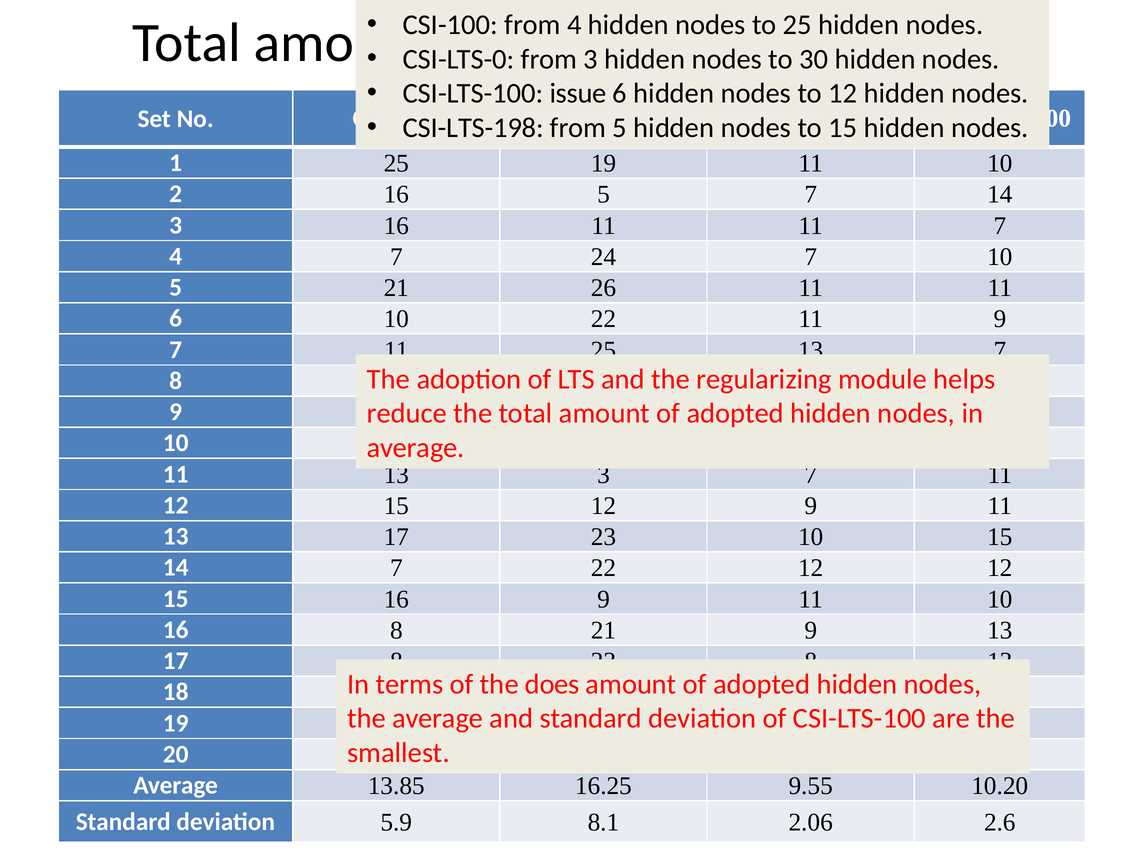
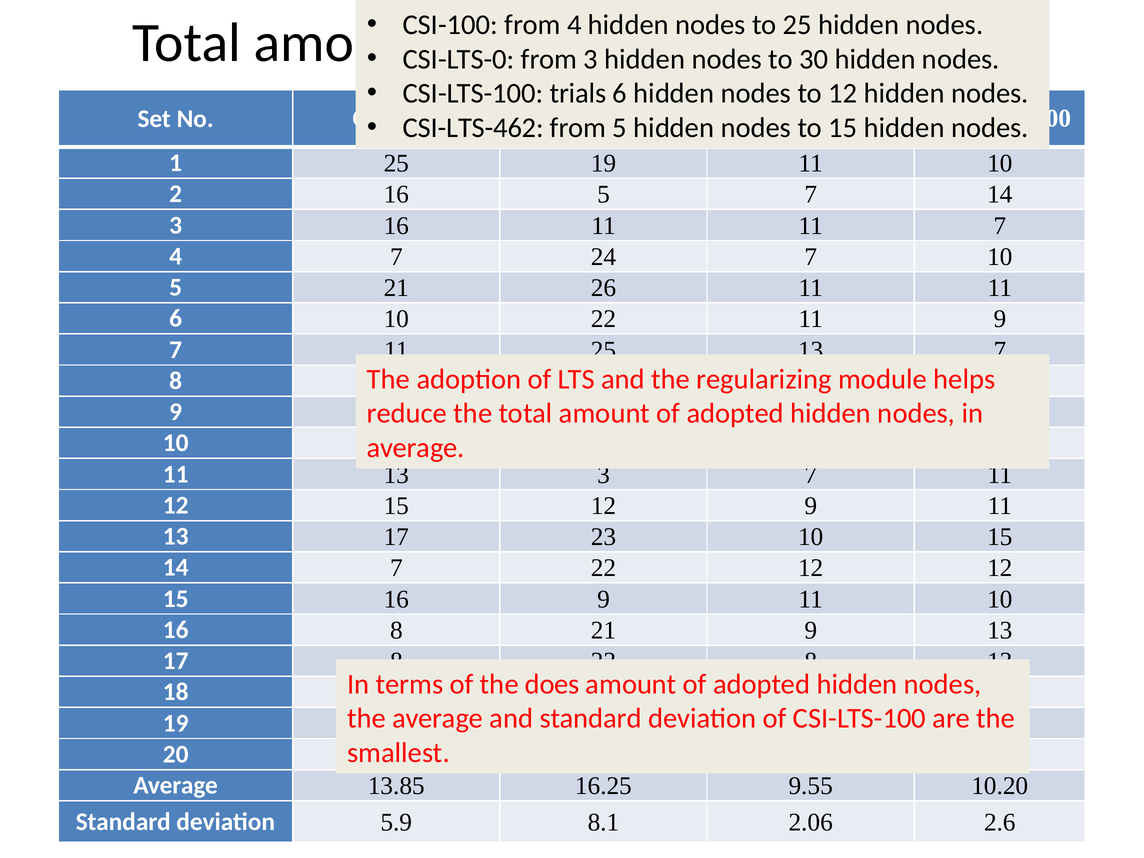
issue: issue -> trials (578, 93)
CSI-LTS-198: CSI-LTS-198 -> CSI-LTS-462 (473, 128)
